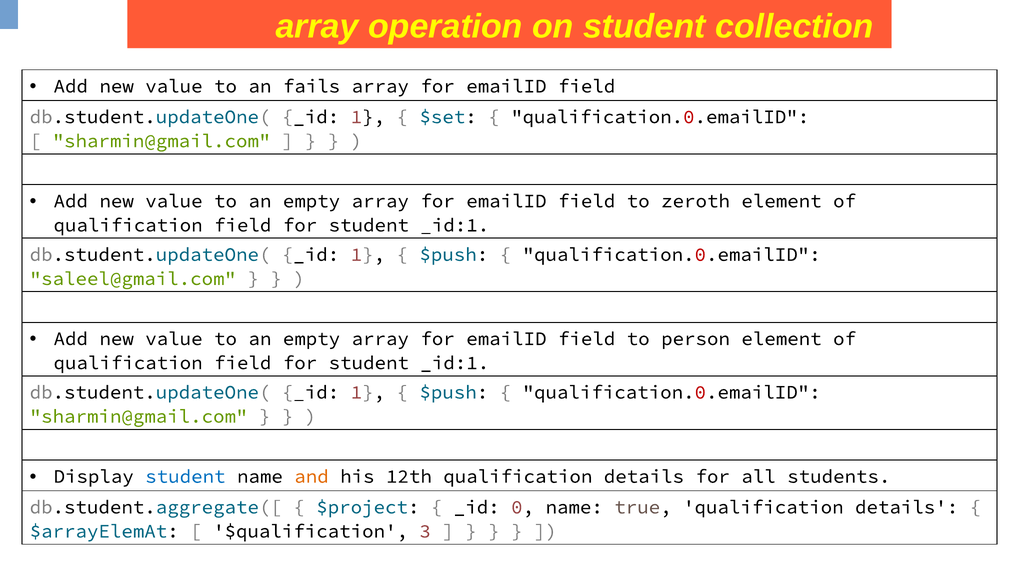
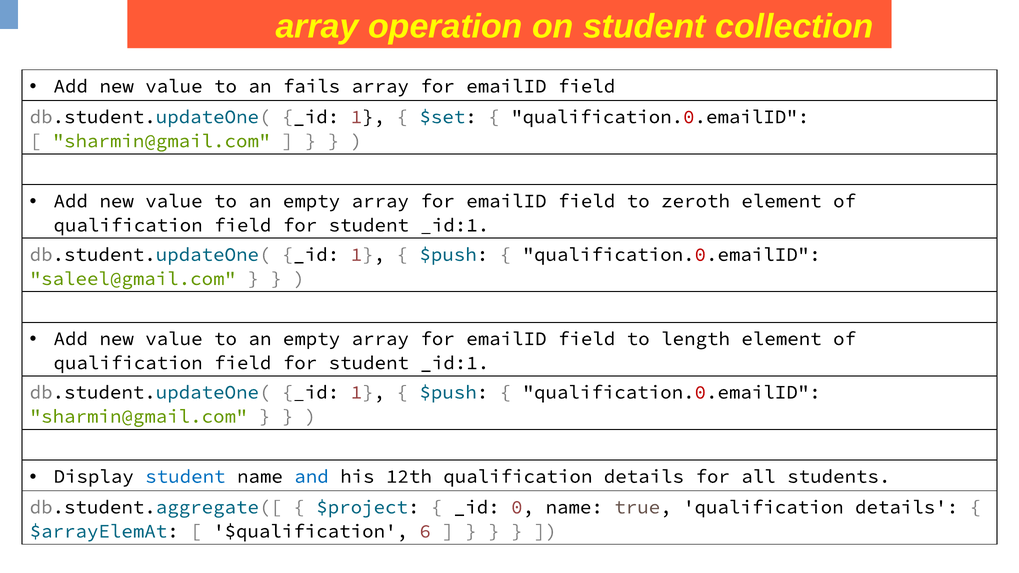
person: person -> length (696, 339)
and colour: orange -> blue (311, 477)
3: 3 -> 6 (425, 531)
